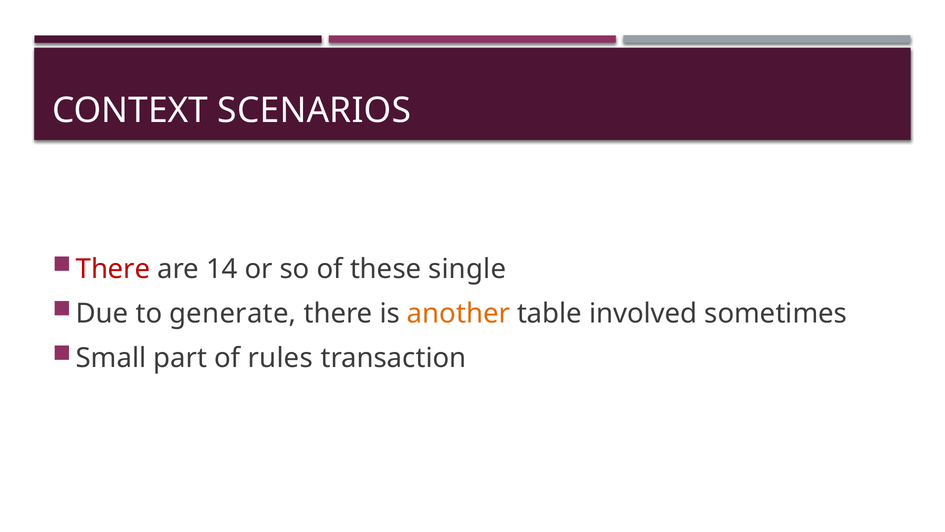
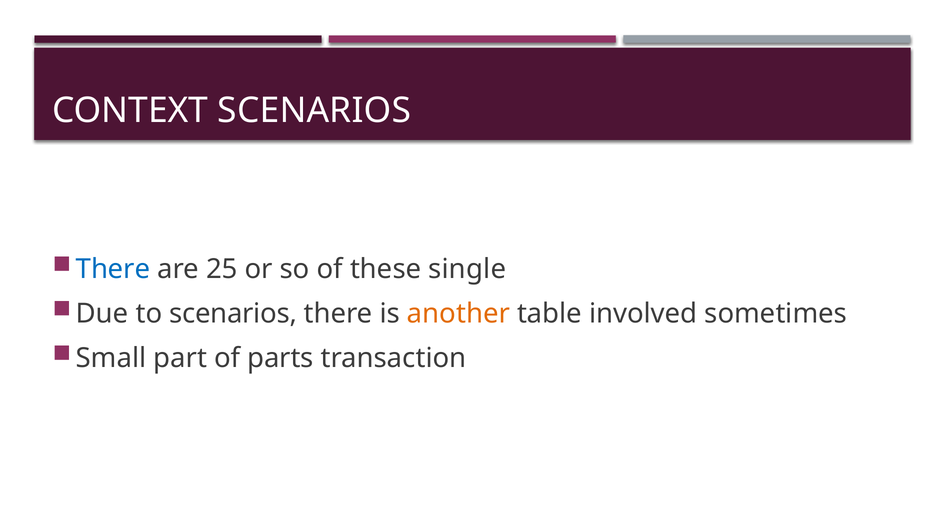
There colour: red -> blue (113, 269)
14: 14 -> 25 (222, 269)
to generate: generate -> scenarios (233, 313)
rules: rules -> parts (281, 358)
